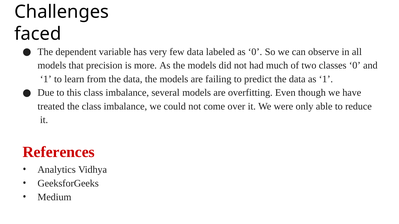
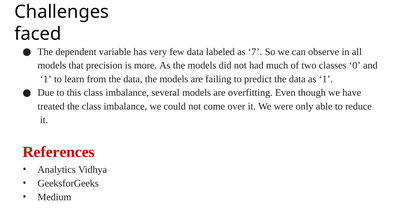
as 0: 0 -> 7 (255, 52)
